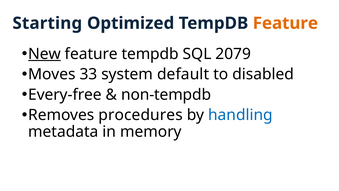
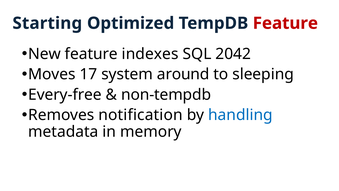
Feature colour: orange -> red (285, 23)
New underline: present -> none (44, 54)
feature tempdb: tempdb -> indexes (150, 54)
2079: 2079 -> 2042 (233, 54)
33: 33 -> 17 (88, 74)
default: default -> around (183, 74)
disabled: disabled -> sleeping (263, 74)
procedures: procedures -> notification (141, 115)
